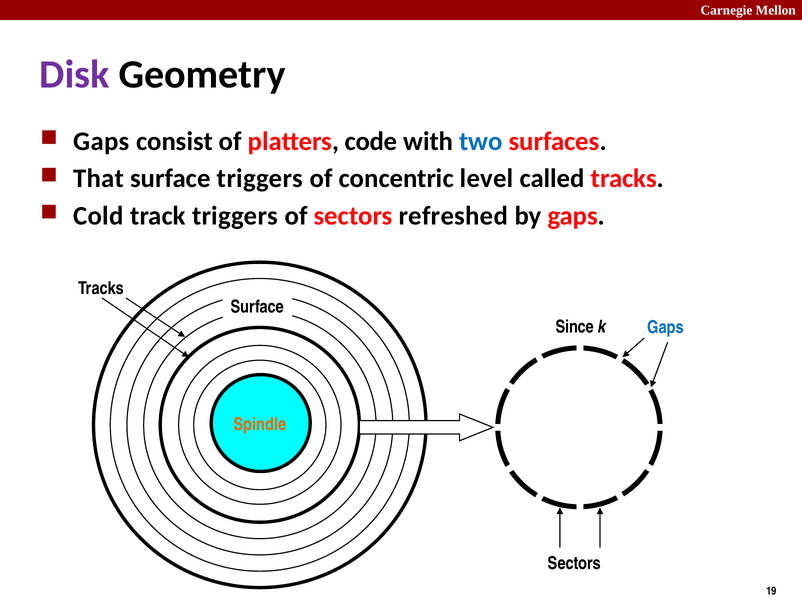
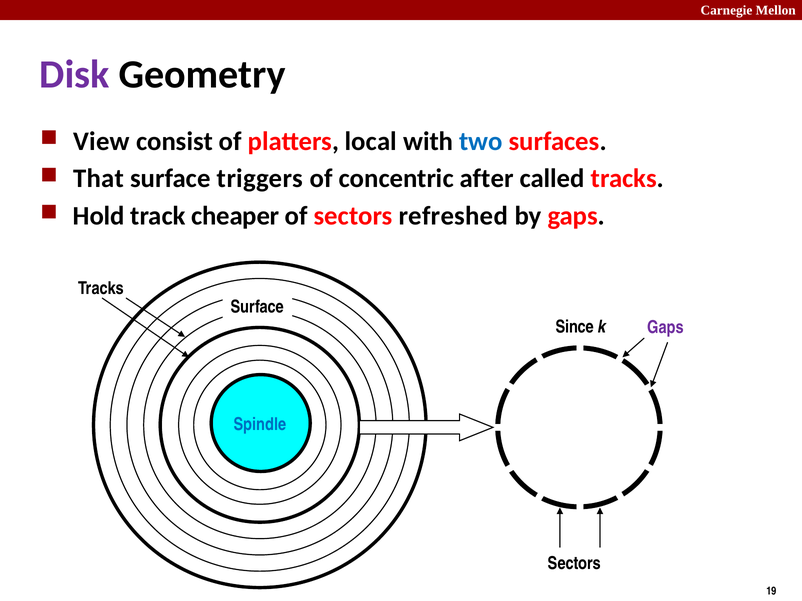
Gaps: Gaps -> View (101, 141)
code: code -> local (371, 141)
level: level -> after (487, 179)
Cold: Cold -> Hold (99, 216)
track triggers: triggers -> cheaper (235, 216)
Gaps colour: blue -> purple (666, 328)
Spindle colour: orange -> blue (260, 425)
